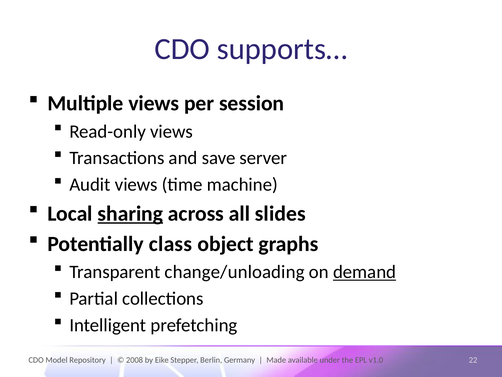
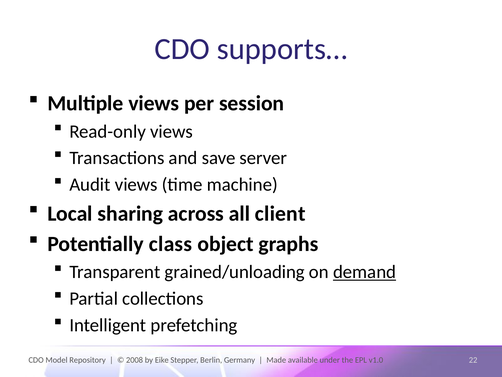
sharing underline: present -> none (130, 213)
slides: slides -> client (280, 213)
change/unloading: change/unloading -> grained/unloading (235, 272)
